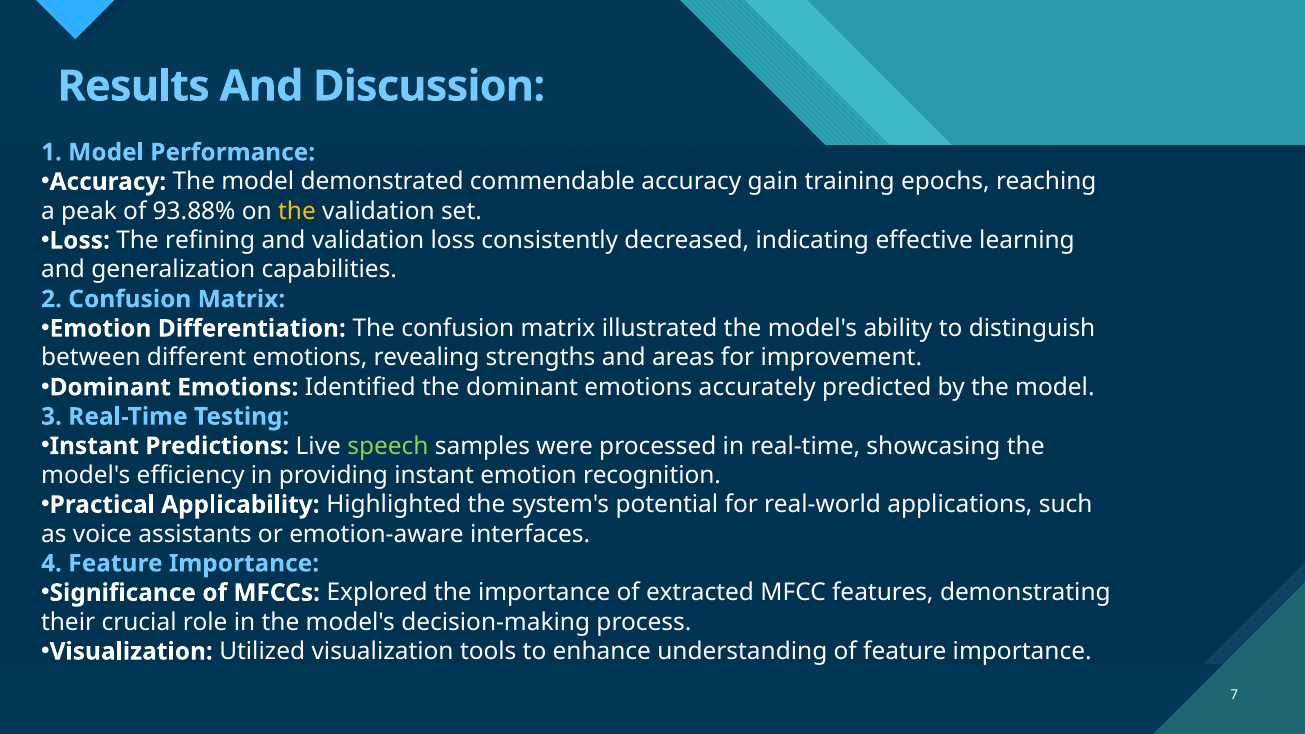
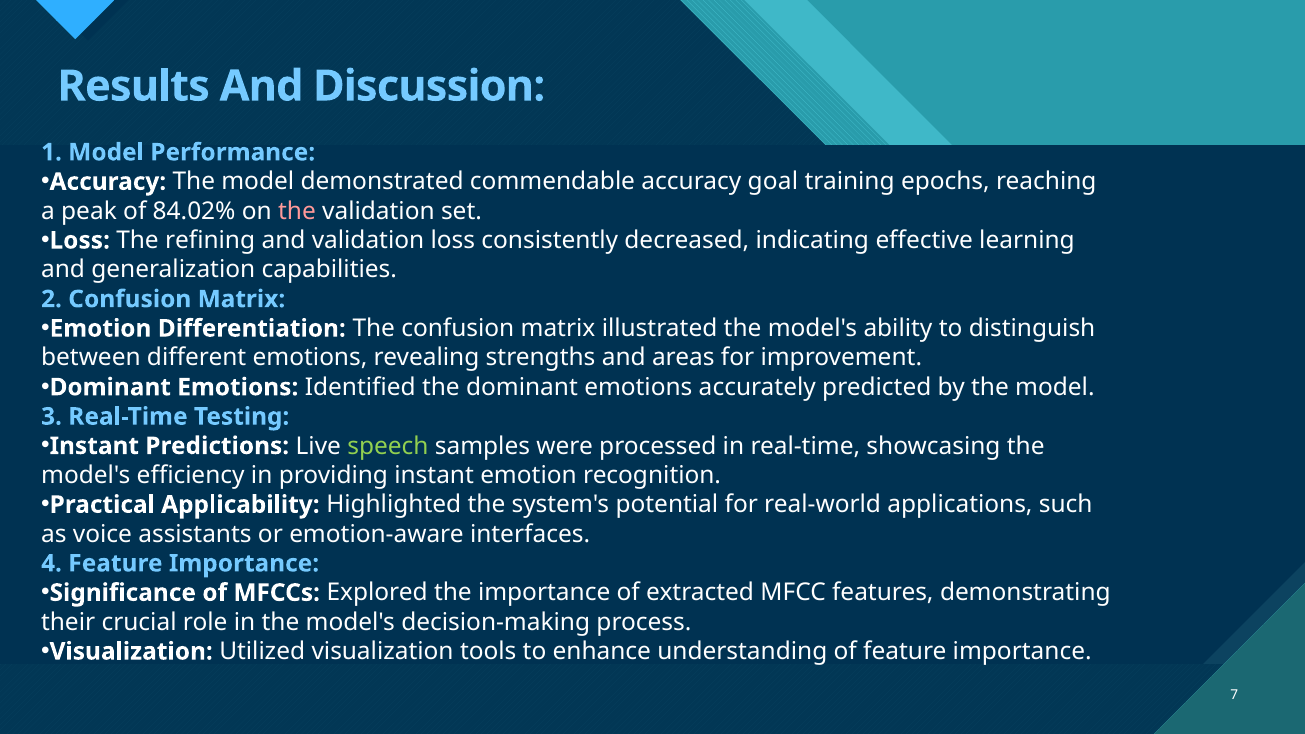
gain: gain -> goal (773, 182)
93.88%: 93.88% -> 84.02% (194, 211)
the colour: yellow -> pink (297, 211)
